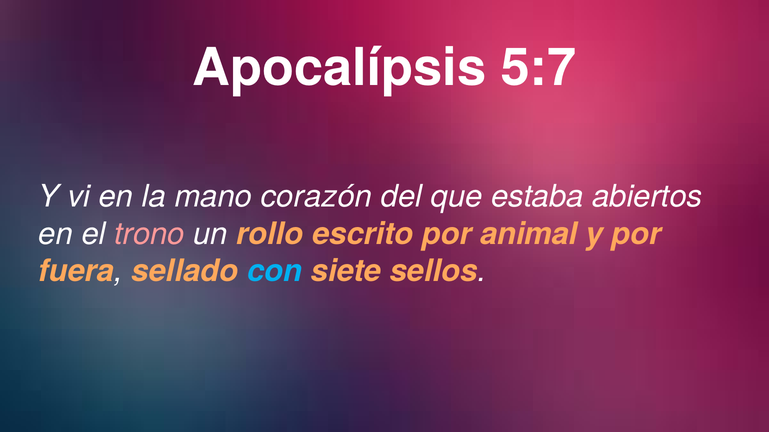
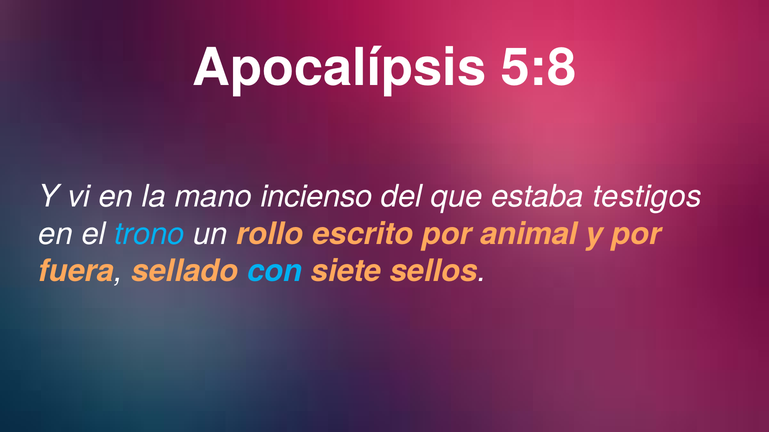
5:7: 5:7 -> 5:8 (538, 68)
corazón: corazón -> incienso (317, 197)
abiertos: abiertos -> testigos (647, 197)
trono colour: pink -> light blue (149, 234)
